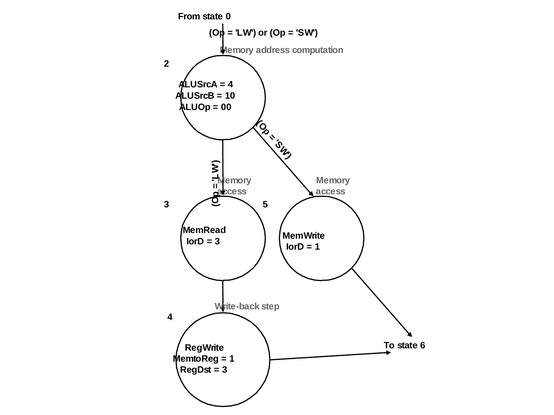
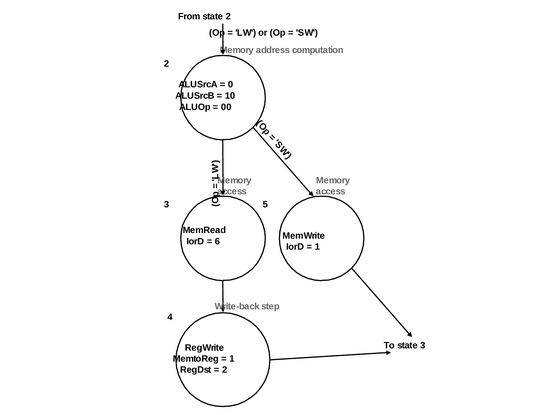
0: 0 -> 2 (228, 16)
4: 4 -> 0 (231, 85)
3: 3 -> 6 (217, 242)
6: 6 -> 3 (423, 346)
3: 3 -> 2 (225, 370)
